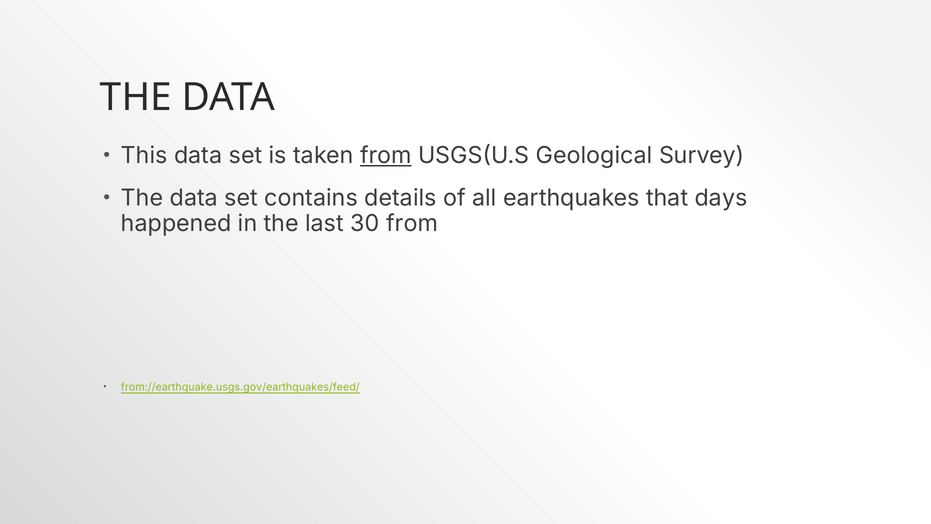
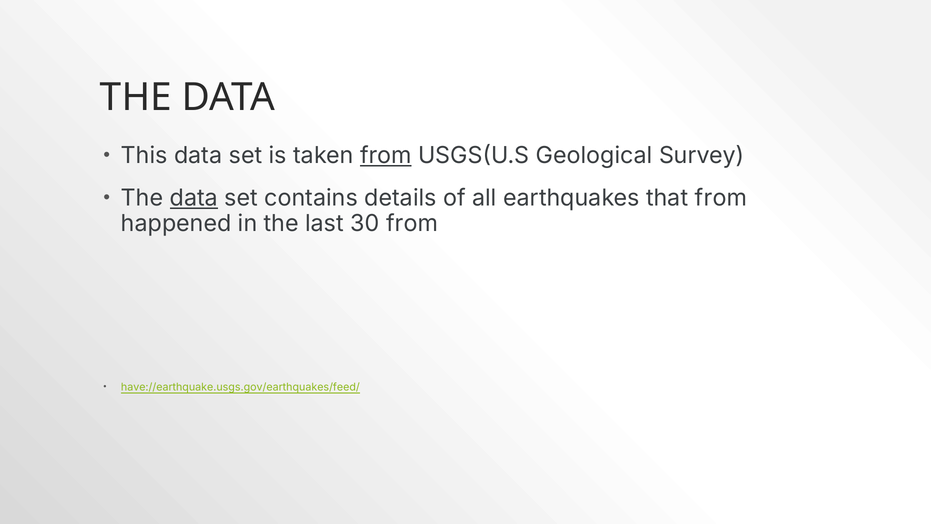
data underline: none -> present (194, 198)
that days: days -> from (721, 198)
from://earthquake.usgs.gov/earthquakes/feed/: from://earthquake.usgs.gov/earthquakes/feed/ -> have://earthquake.usgs.gov/earthquakes/feed/ (240, 387)
